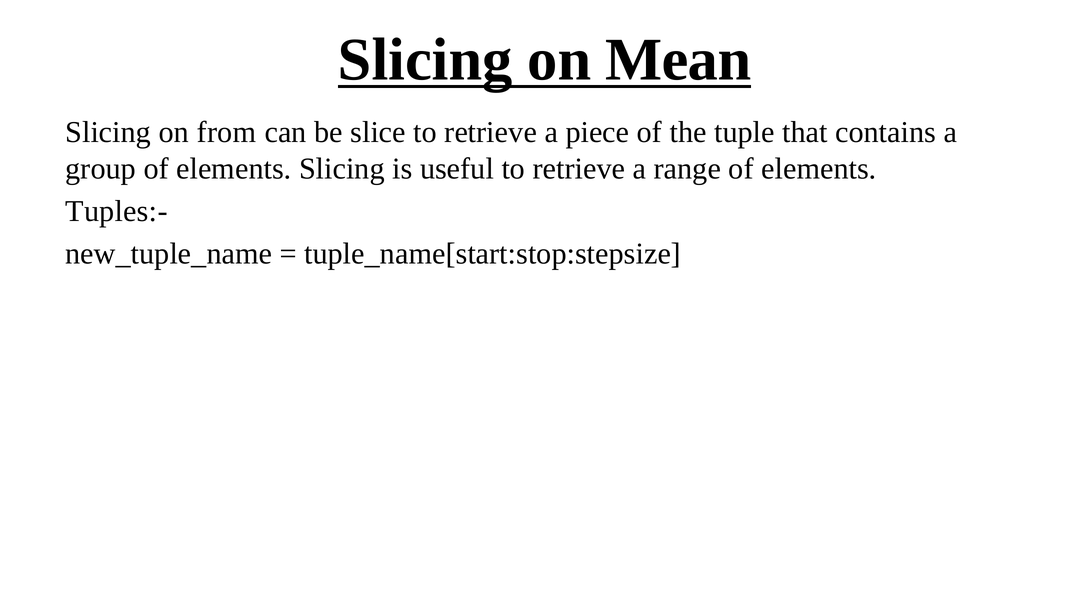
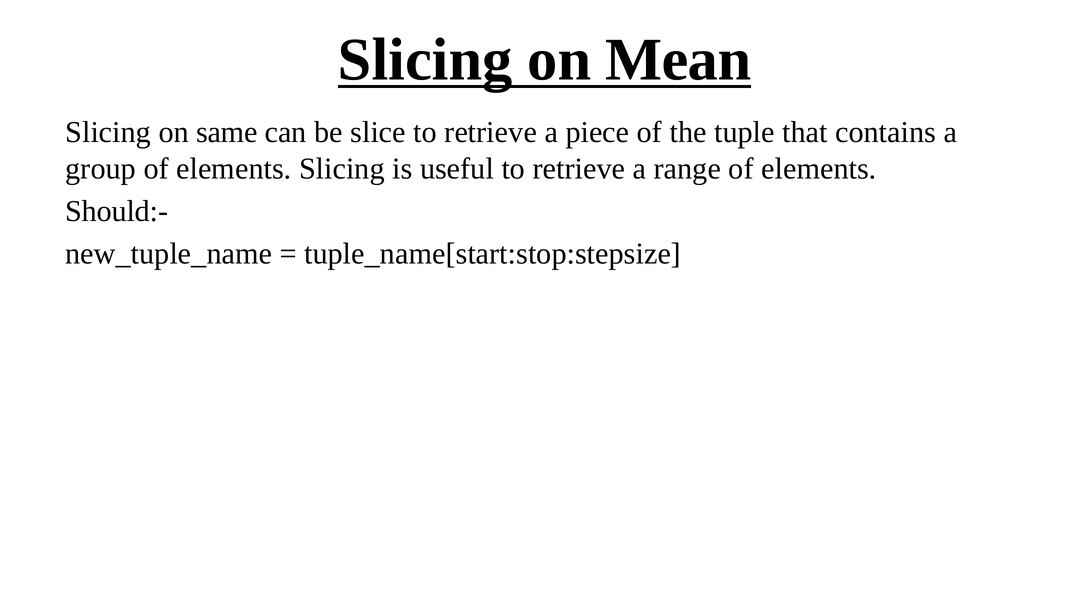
from: from -> same (227, 132)
Tuples:-: Tuples:- -> Should:- (117, 211)
